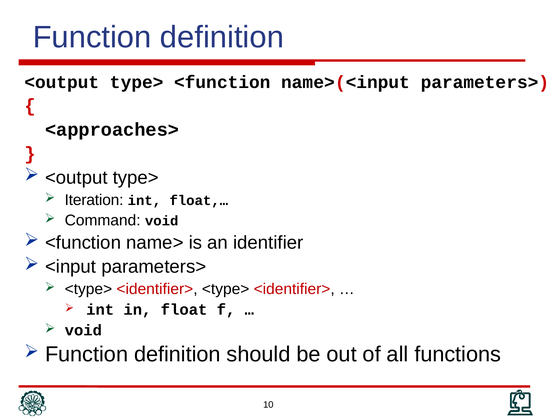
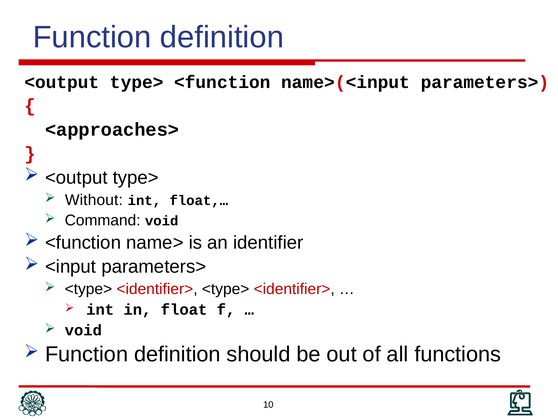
Iteration: Iteration -> Without (94, 200)
